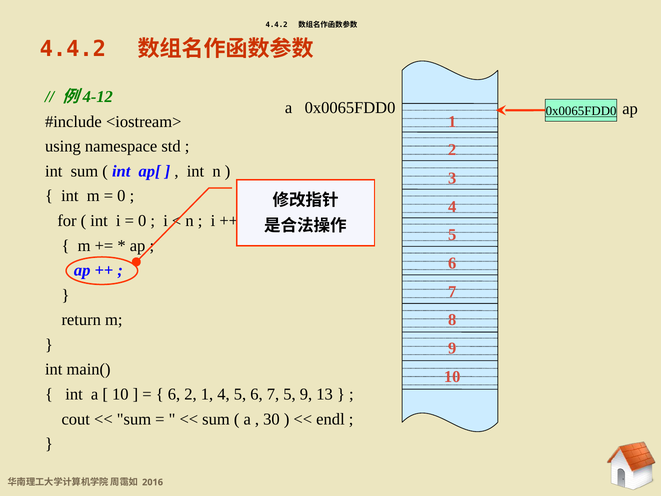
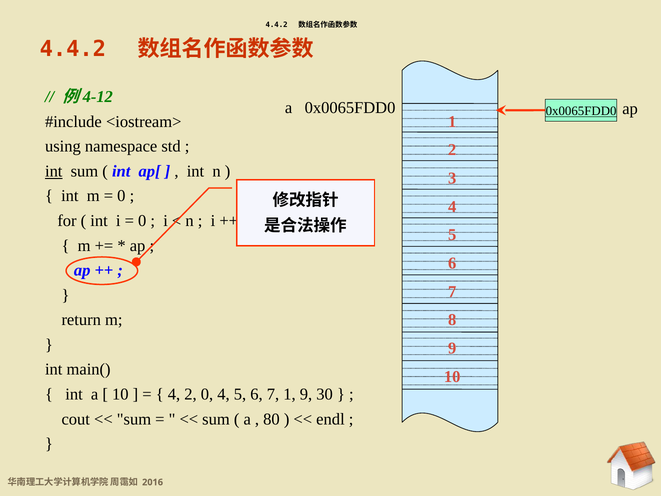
int underline: none -> present (54, 171)
6: 6 -> 4 (174, 394)
2 1: 1 -> 0 (207, 394)
7 5: 5 -> 1 (290, 394)
13: 13 -> 30 (325, 394)
30: 30 -> 80 (271, 419)
